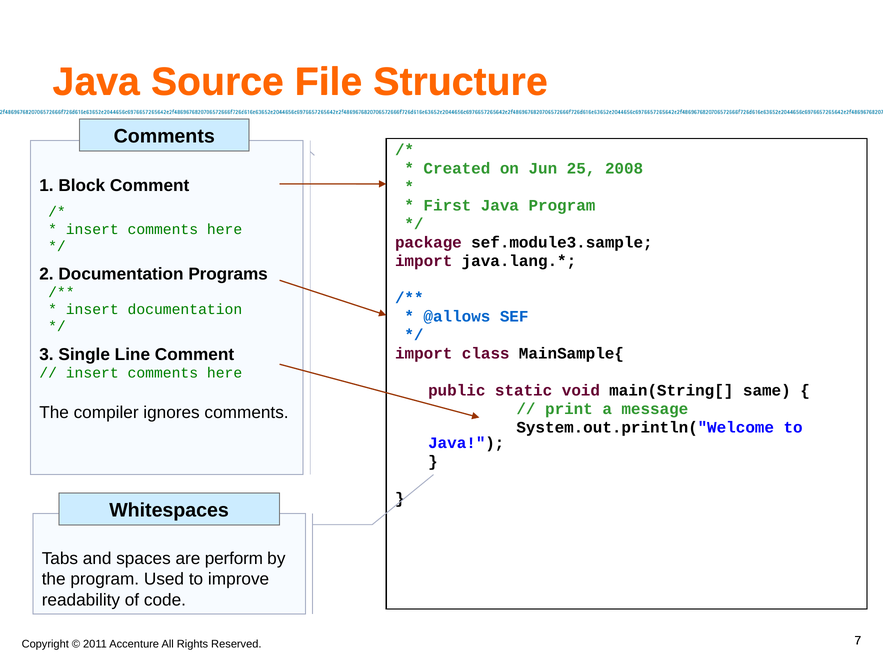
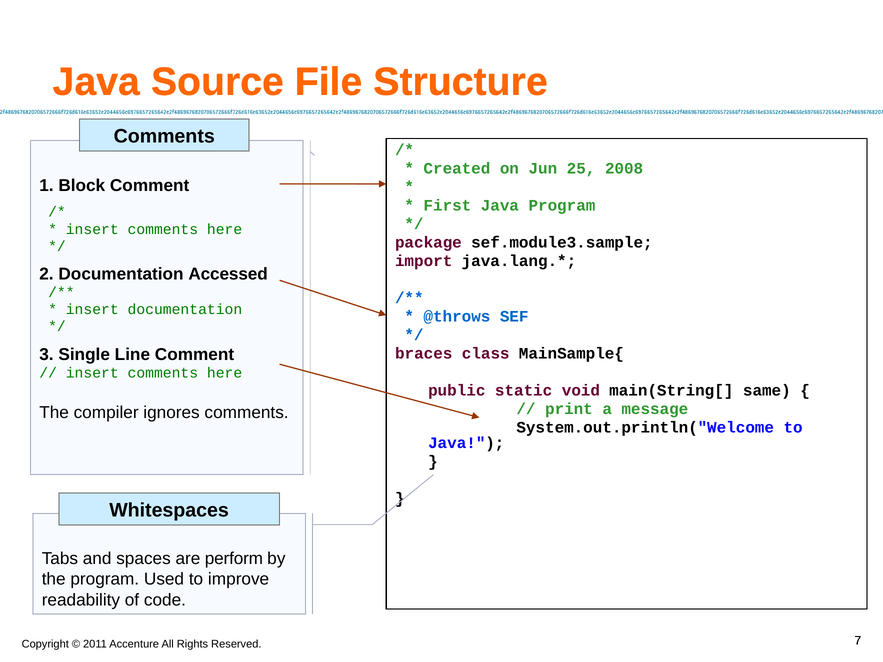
Programs: Programs -> Accessed (228, 274)
@allows: @allows -> @throws (457, 317)
import: import -> braces (424, 354)
